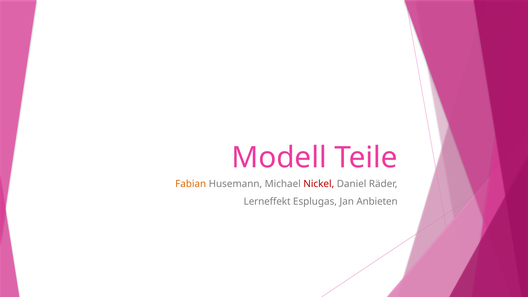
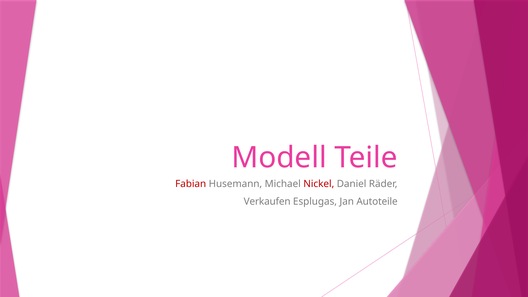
Fabian colour: orange -> red (191, 184)
Lerneffekt: Lerneffekt -> Verkaufen (267, 201)
Anbieten: Anbieten -> Autoteile (377, 201)
